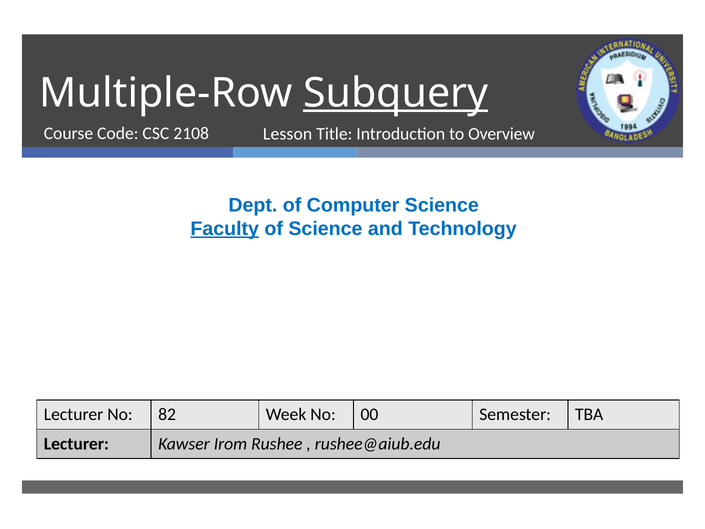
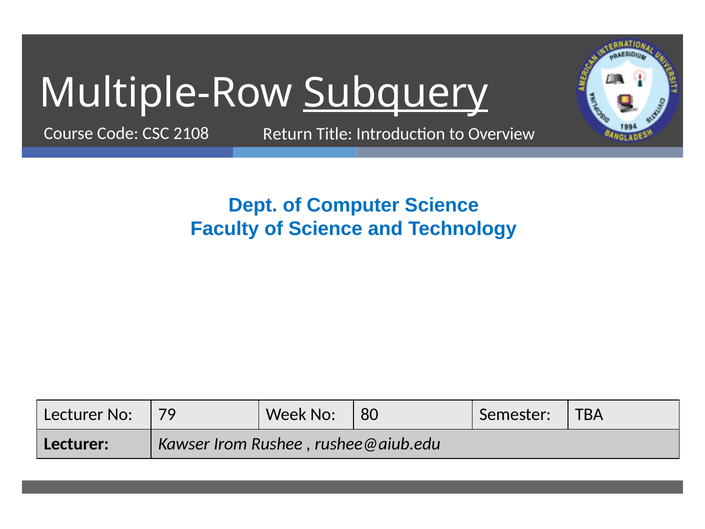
Lesson: Lesson -> Return (288, 134)
Faculty underline: present -> none (225, 229)
82: 82 -> 79 (167, 414)
00: 00 -> 80 (369, 414)
